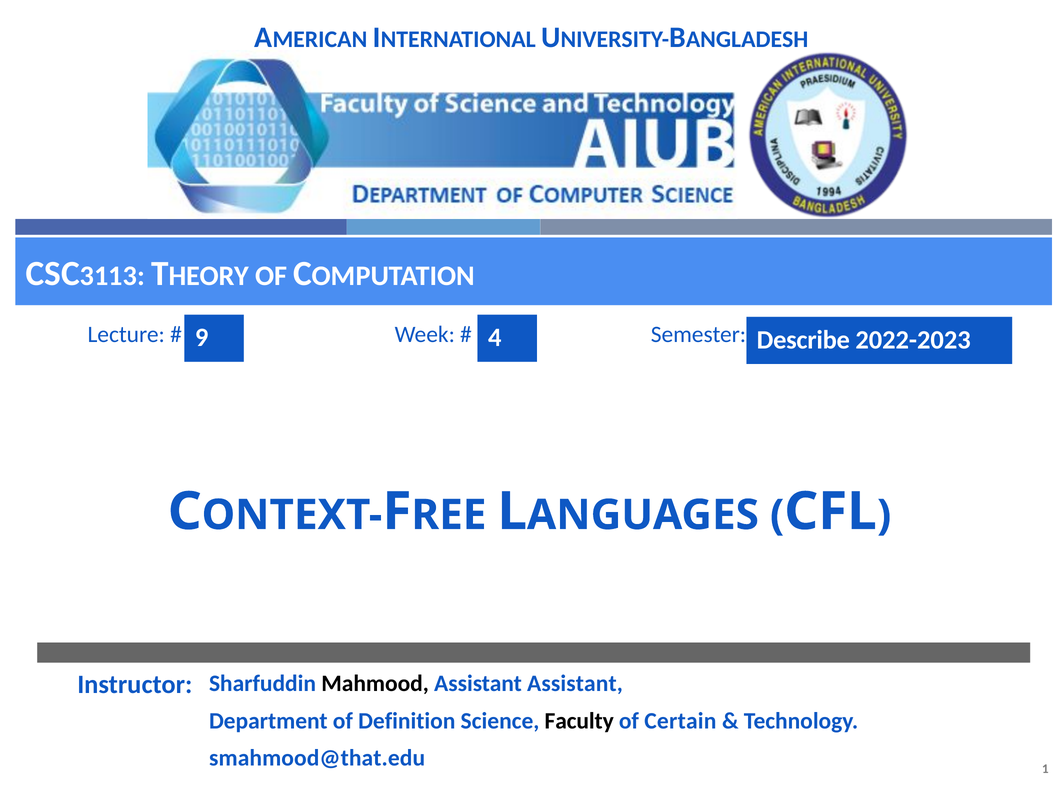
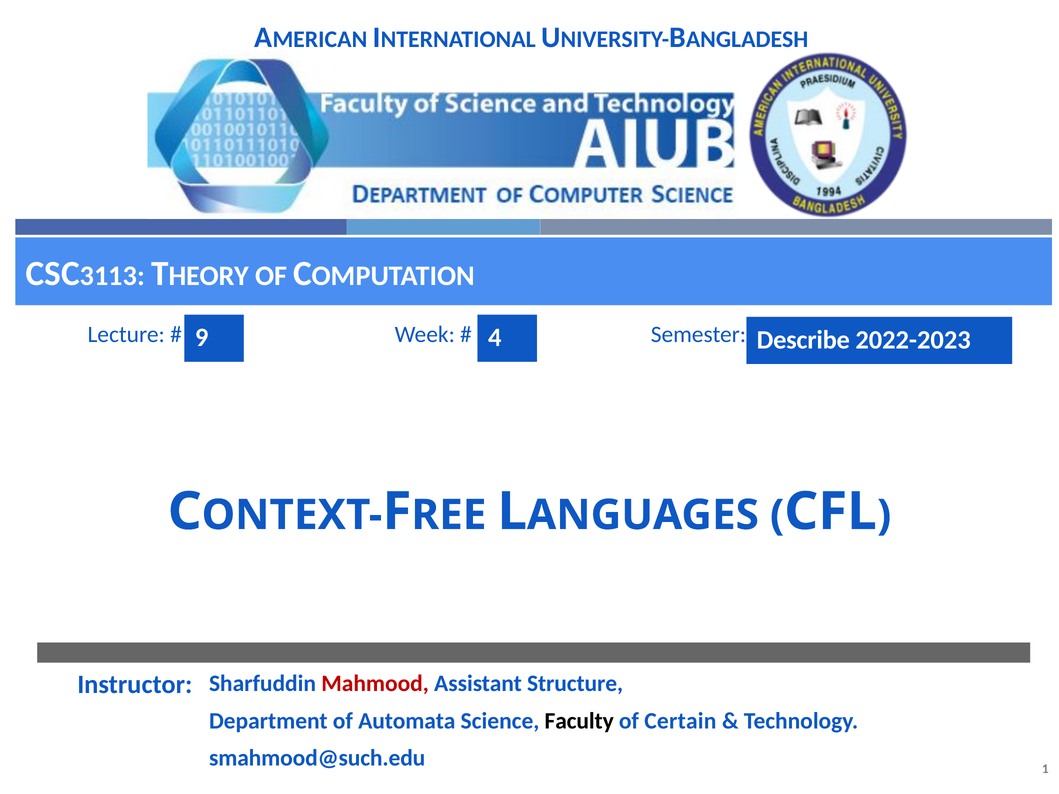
Mahmood colour: black -> red (375, 684)
Assistant Assistant: Assistant -> Structure (575, 684)
Definition: Definition -> Automata (407, 721)
smahmood@that.edu: smahmood@that.edu -> smahmood@such.edu (317, 758)
